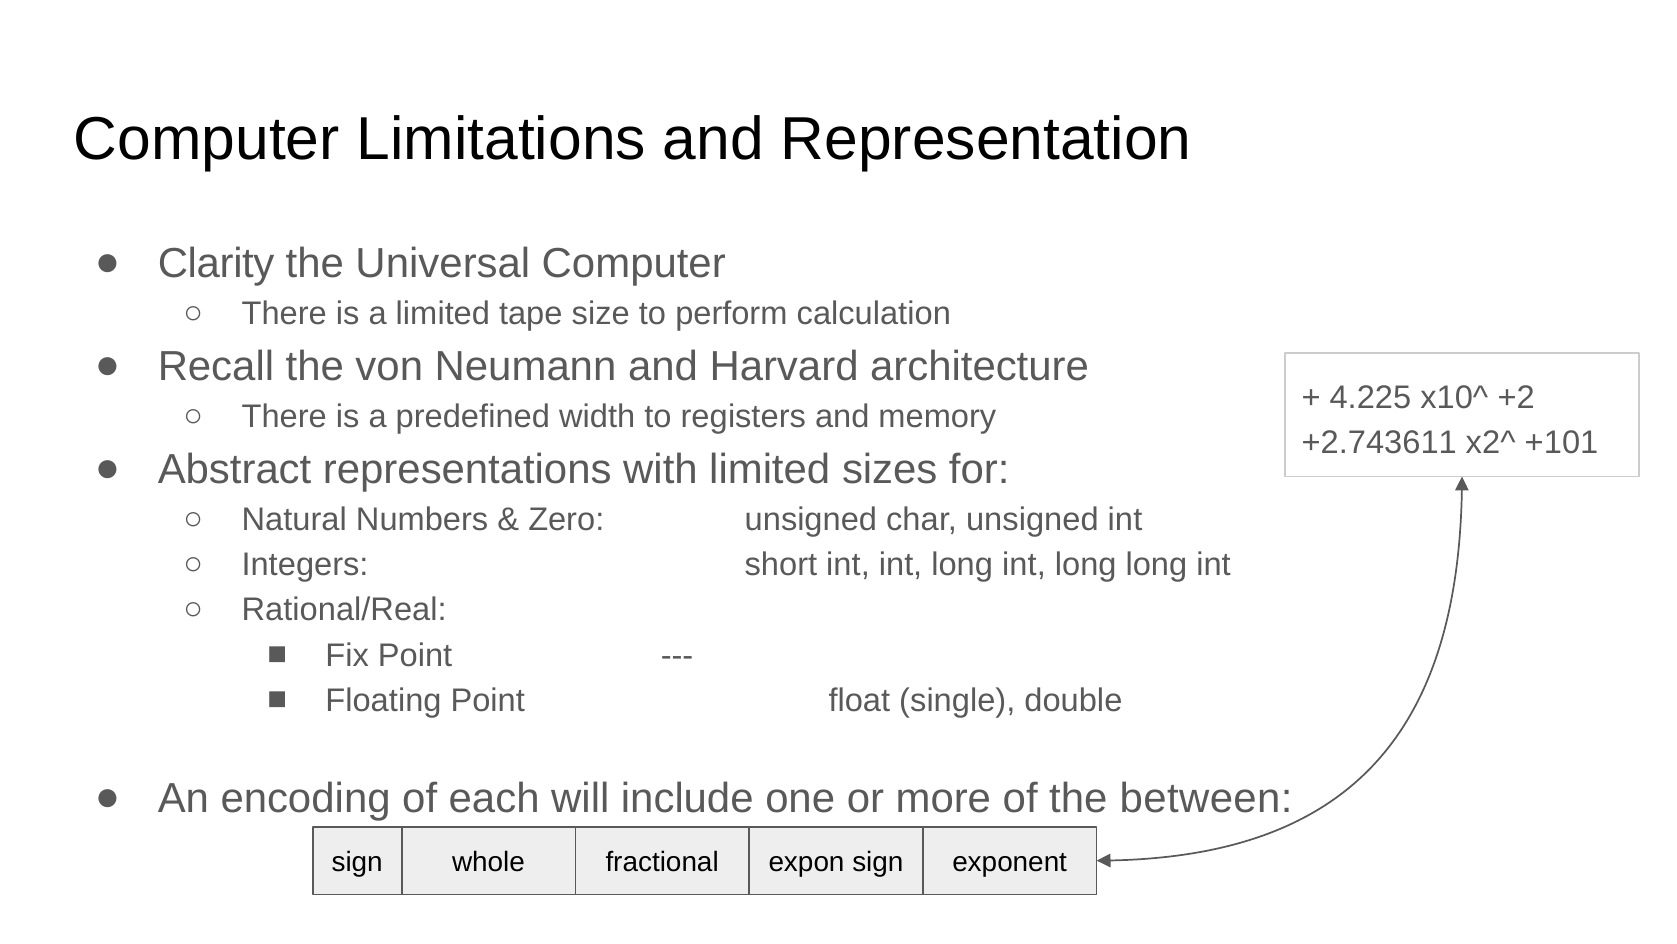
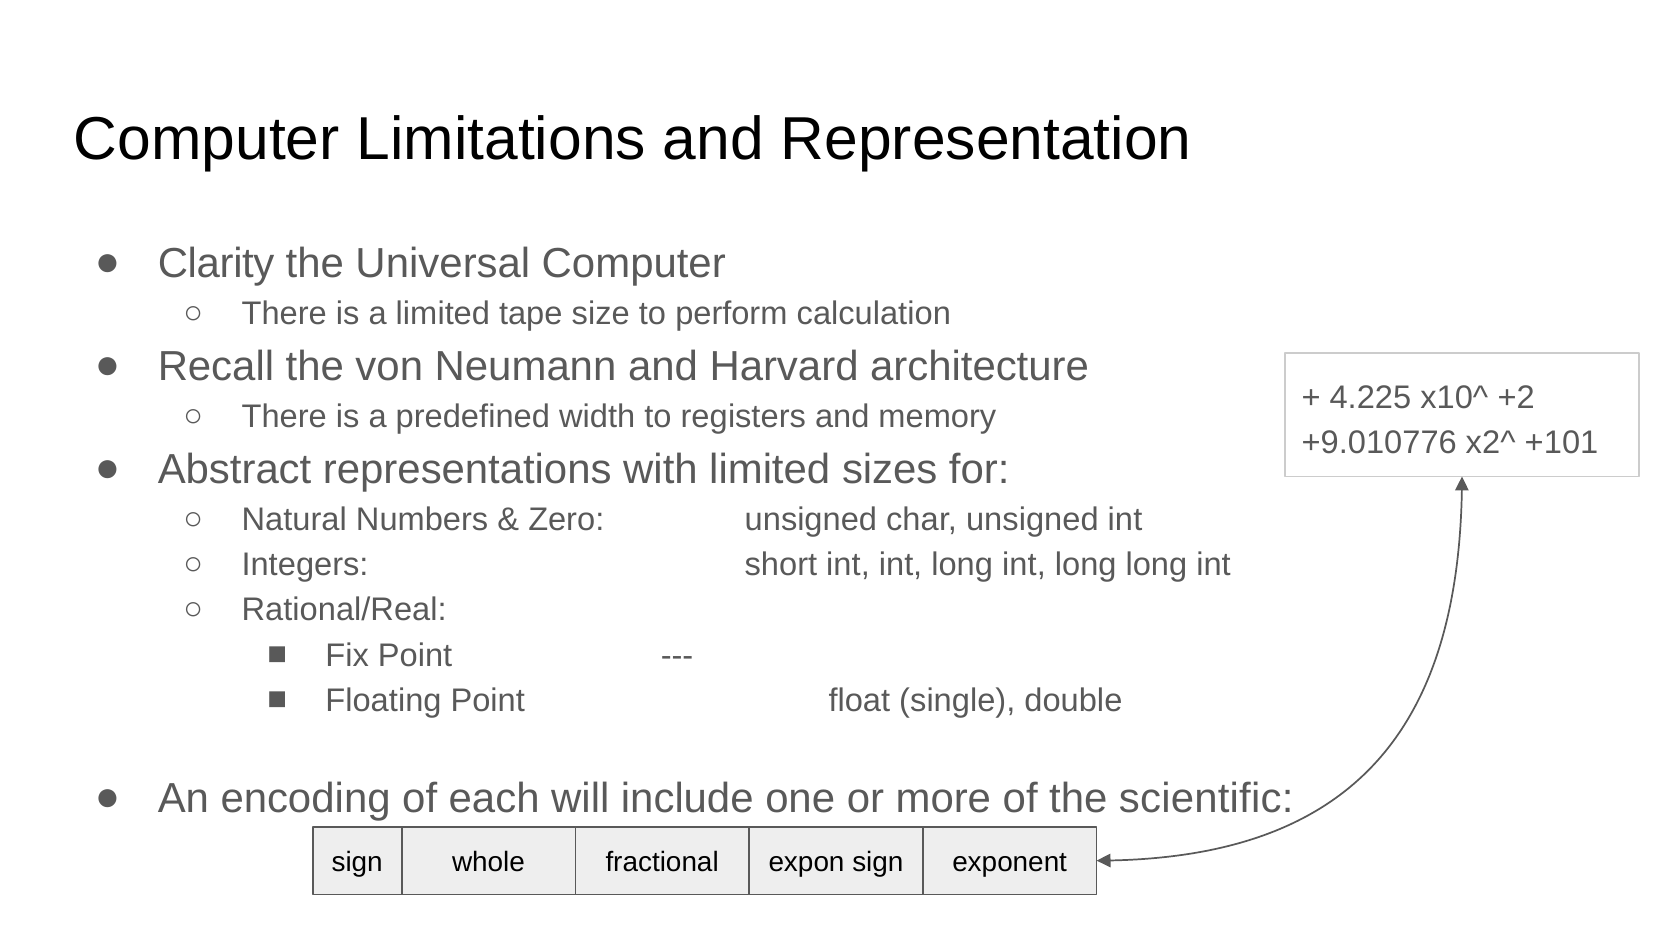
+2.743611: +2.743611 -> +9.010776 (1379, 442)
between: between -> scientific (1206, 798)
